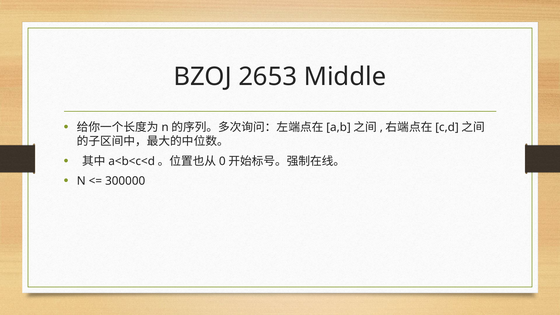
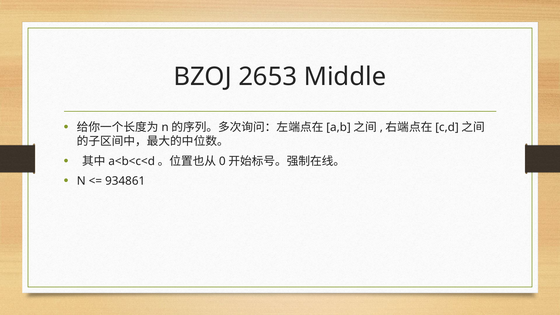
300000: 300000 -> 934861 (125, 181)
